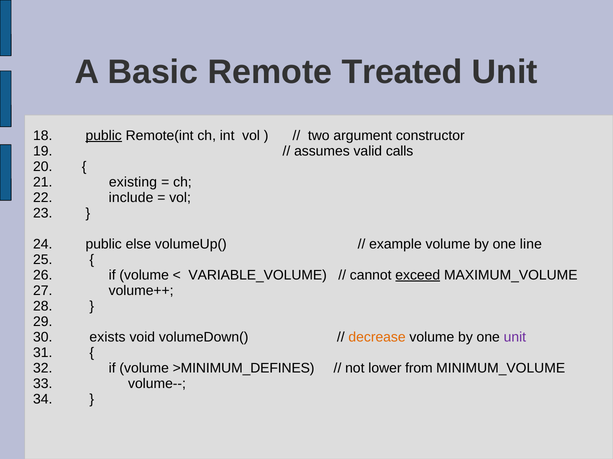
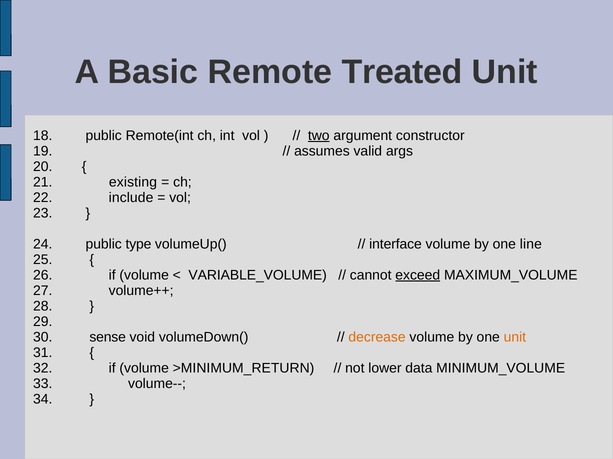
public underline: present -> none (104, 136)
two underline: none -> present (319, 136)
calls: calls -> args (400, 151)
else: else -> type (138, 244)
example: example -> interface (396, 244)
exists: exists -> sense (108, 337)
unit colour: purple -> orange (515, 337)
>MINIMUM_DEFINES: >MINIMUM_DEFINES -> >MINIMUM_RETURN (244, 369)
from: from -> data (419, 369)
